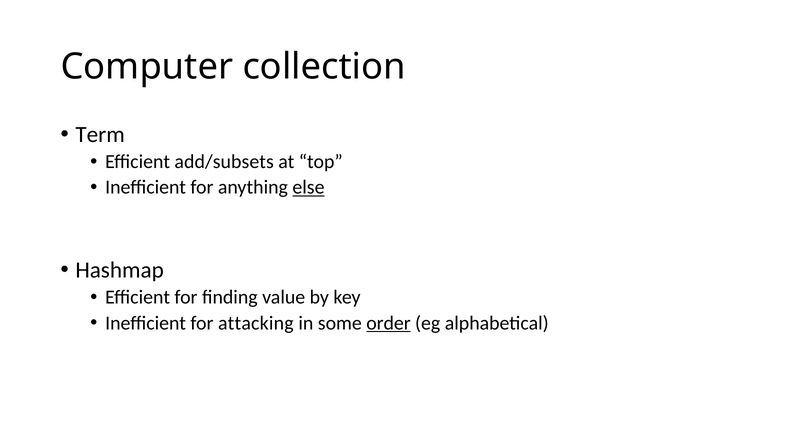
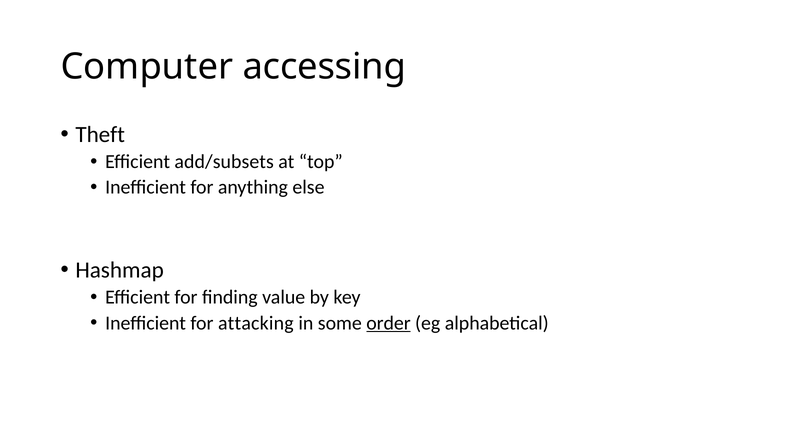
collection: collection -> accessing (324, 67)
Term: Term -> Theft (100, 134)
else underline: present -> none (308, 187)
